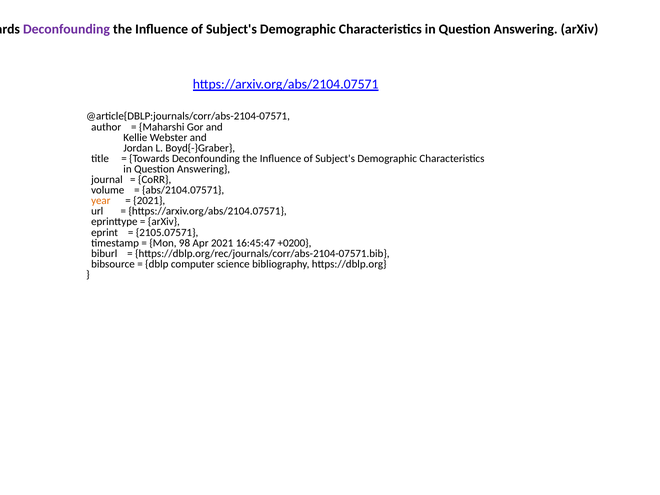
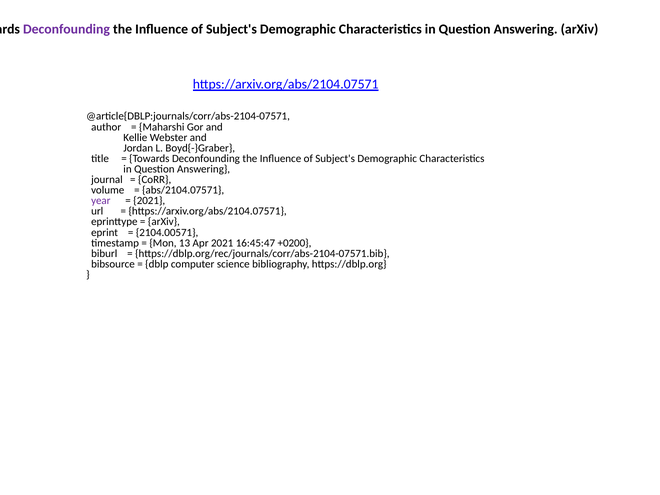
year colour: orange -> purple (101, 201)
2105.07571: 2105.07571 -> 2104.00571 (167, 232)
98: 98 -> 13 (185, 243)
